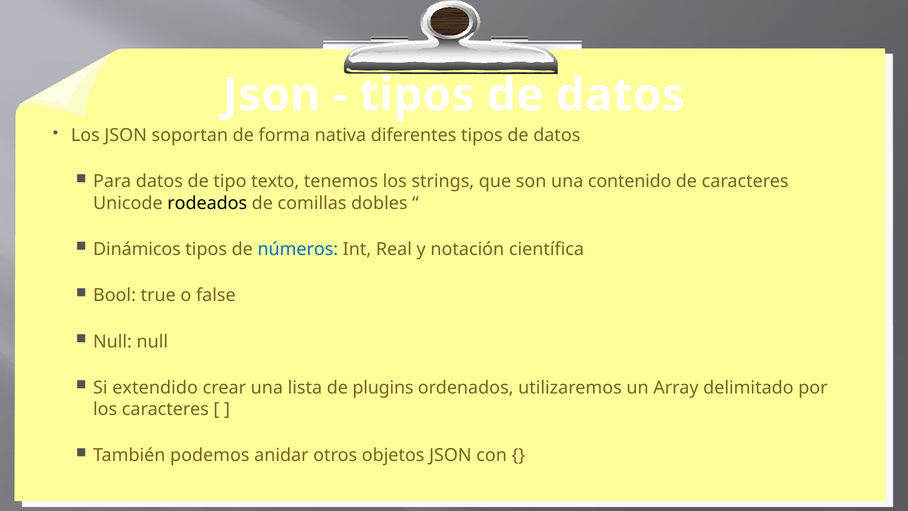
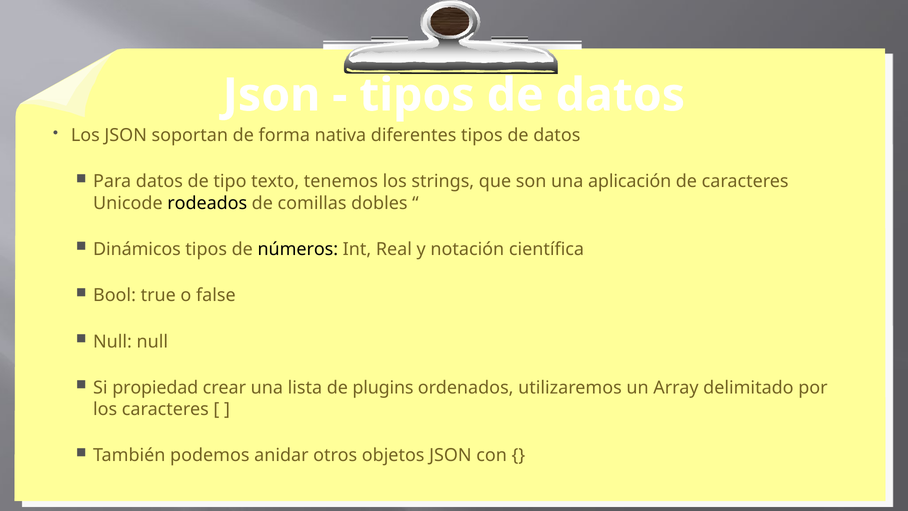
contenido: contenido -> aplicación (630, 181)
números colour: blue -> black (298, 249)
extendido: extendido -> propiedad (155, 388)
